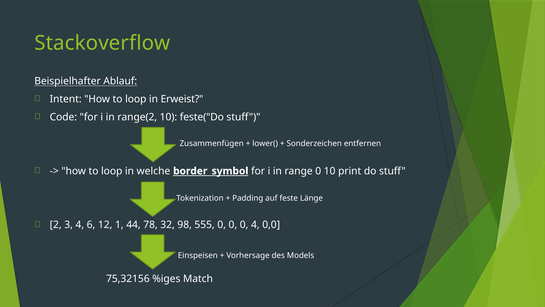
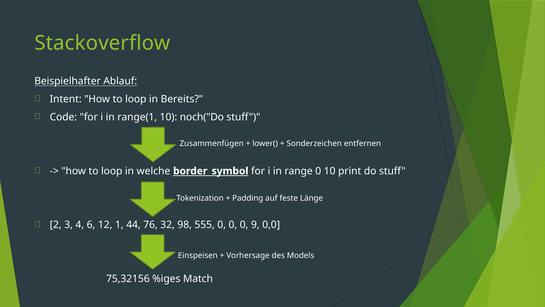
Erweist: Erweist -> Bereits (182, 99)
range(2: range(2 -> range(1 (137, 117)
feste("Do: feste("Do -> noch("Do (202, 117)
78: 78 -> 76 (150, 225)
0 4: 4 -> 9 (255, 225)
